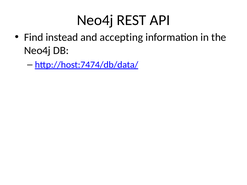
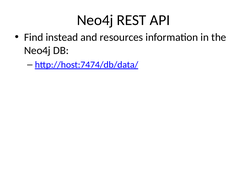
accepting: accepting -> resources (121, 37)
